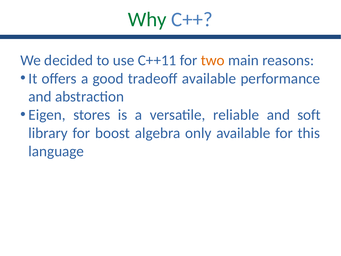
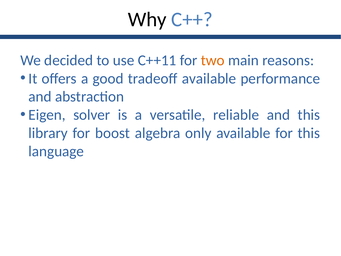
Why colour: green -> black (147, 19)
stores: stores -> solver (92, 115)
and soft: soft -> this (309, 115)
